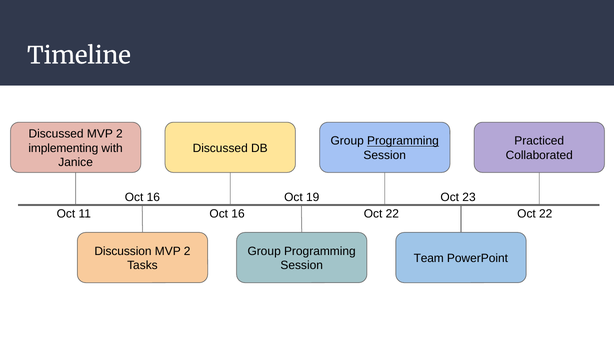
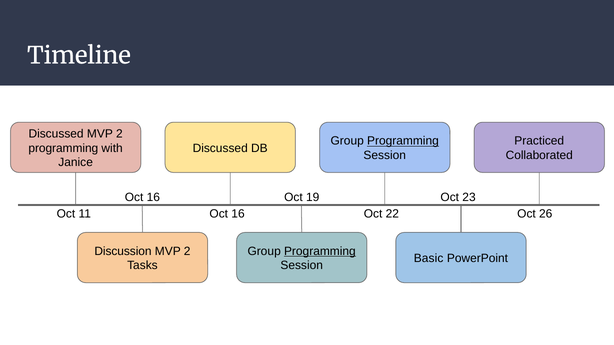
implementing: implementing -> programming (63, 148)
22: 22 -> 26 (546, 214)
Programming underline: none -> present (320, 251)
Team: Team -> Basic (429, 259)
